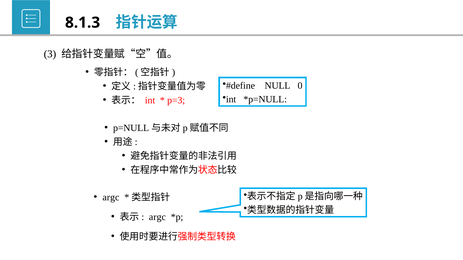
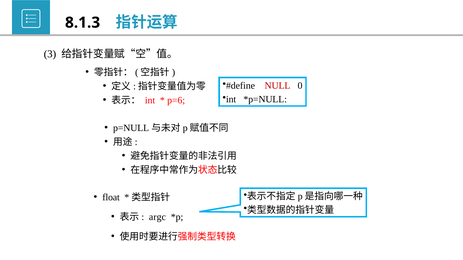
NULL colour: black -> red (278, 86)
p=3: p=3 -> p=6 (176, 100)
argc: argc -> float (111, 198)
